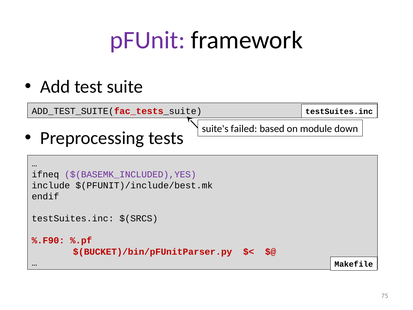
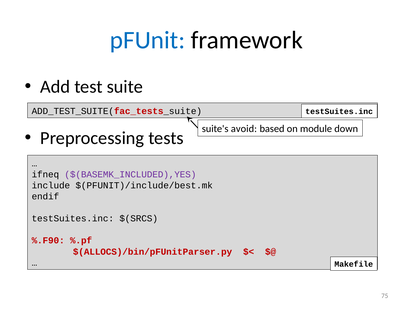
pFUnit colour: purple -> blue (147, 40)
failed: failed -> avoid (244, 129)
$(BUCKET)/bin/pFUnitParser.py: $(BUCKET)/bin/pFUnitParser.py -> $(ALLOCS)/bin/pFUnitParser.py (153, 251)
